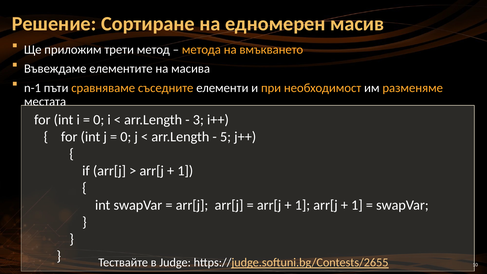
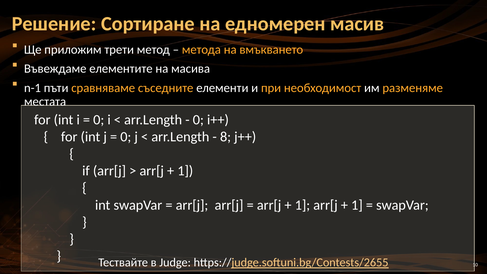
3: 3 -> 0 (198, 120)
5: 5 -> 8 (226, 137)
